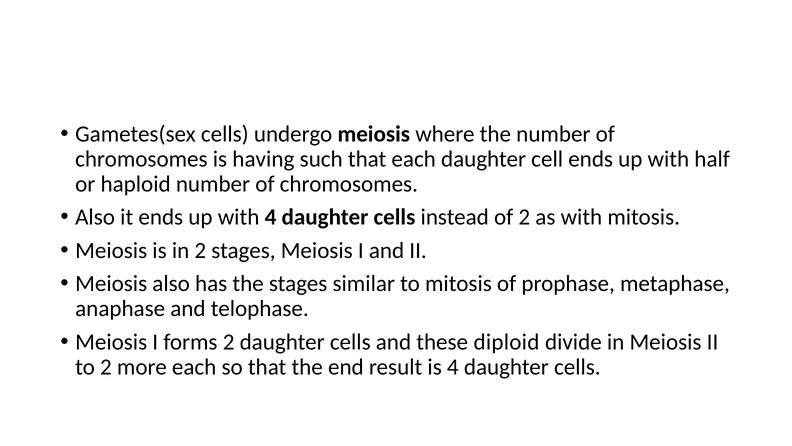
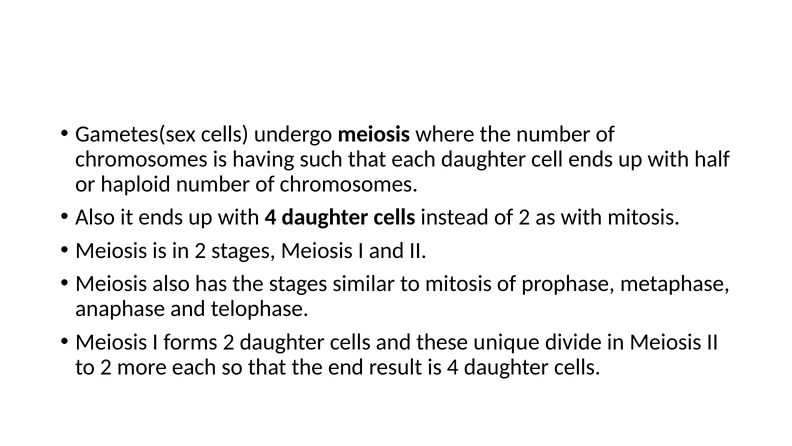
diploid: diploid -> unique (506, 342)
